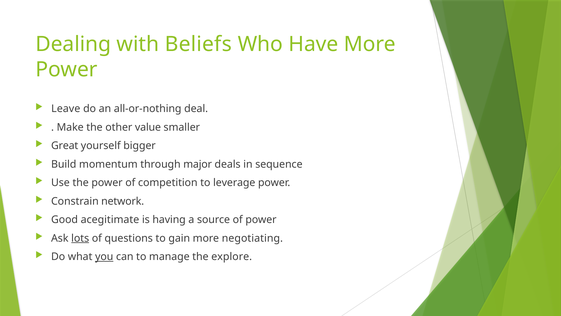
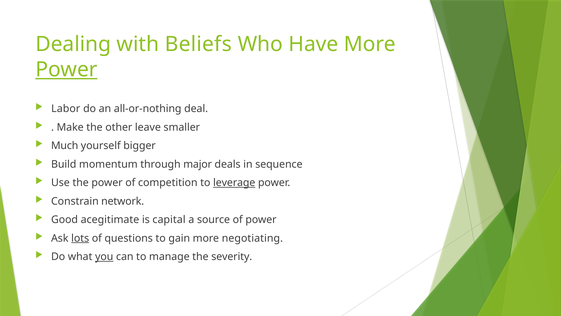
Power underline: none -> present (66, 69)
Leave: Leave -> Labor (66, 109)
value: value -> leave (148, 127)
Great: Great -> Much (65, 146)
leverage underline: none -> present (234, 182)
having: having -> capital (169, 219)
explore: explore -> severity (232, 256)
